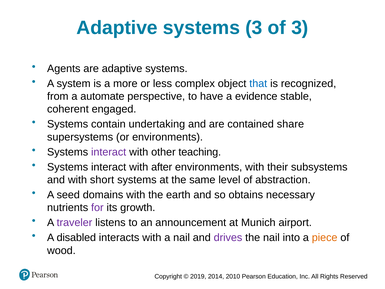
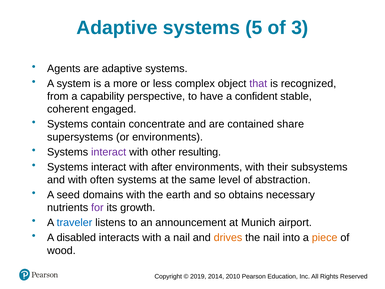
systems 3: 3 -> 5 (254, 28)
that colour: blue -> purple (258, 83)
automate: automate -> capability (102, 96)
evidence: evidence -> confident (256, 96)
undertaking: undertaking -> concentrate (157, 124)
teaching: teaching -> resulting (200, 152)
short: short -> often (102, 180)
traveler colour: purple -> blue (74, 222)
drives colour: purple -> orange (228, 237)
